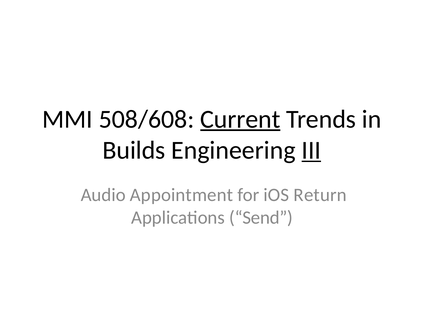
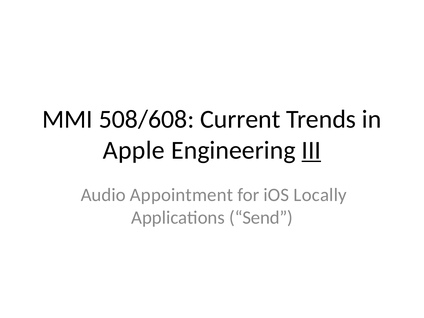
Current underline: present -> none (240, 119)
Builds: Builds -> Apple (134, 150)
Return: Return -> Locally (320, 195)
